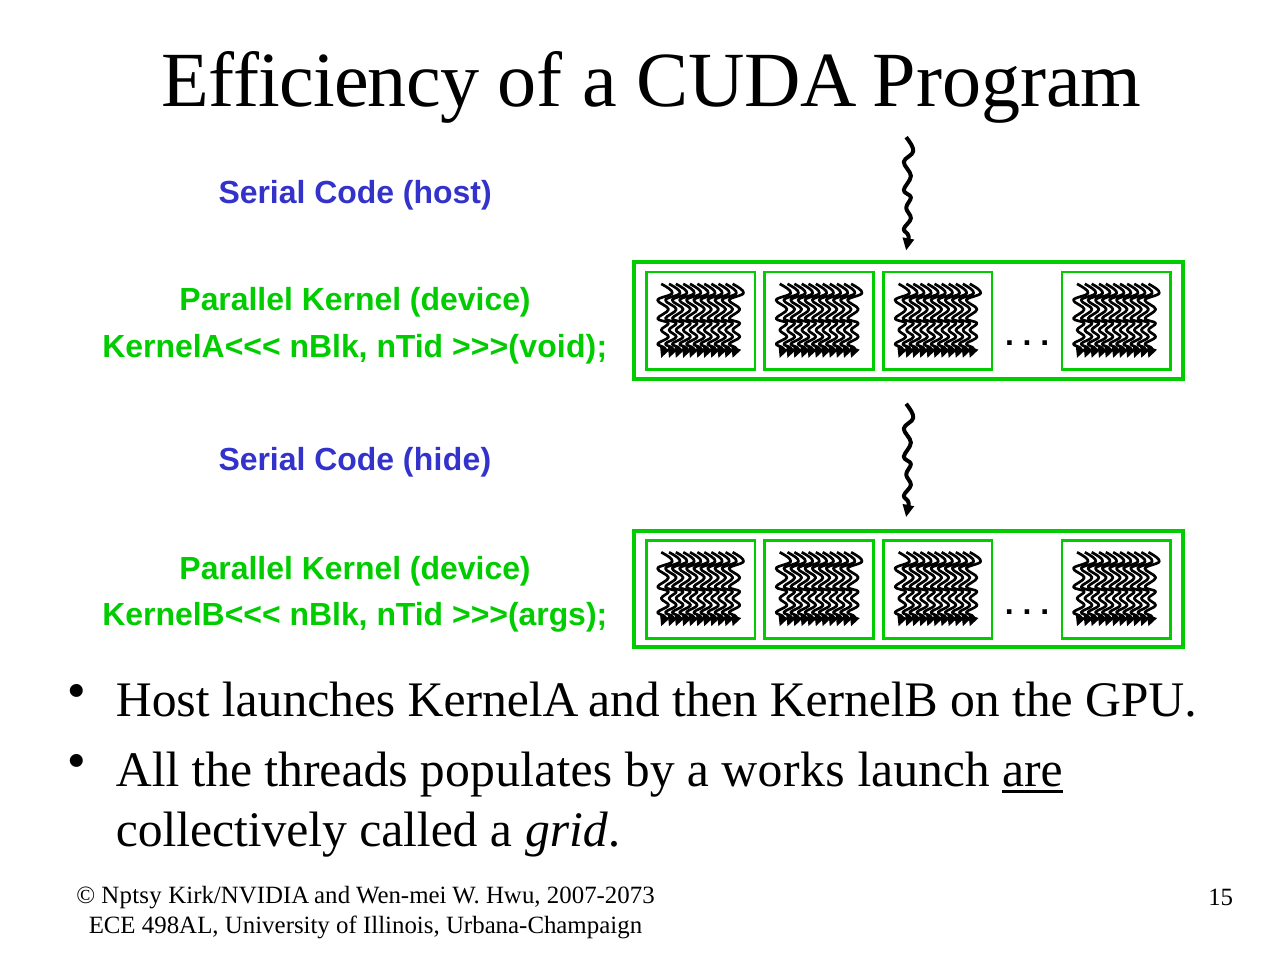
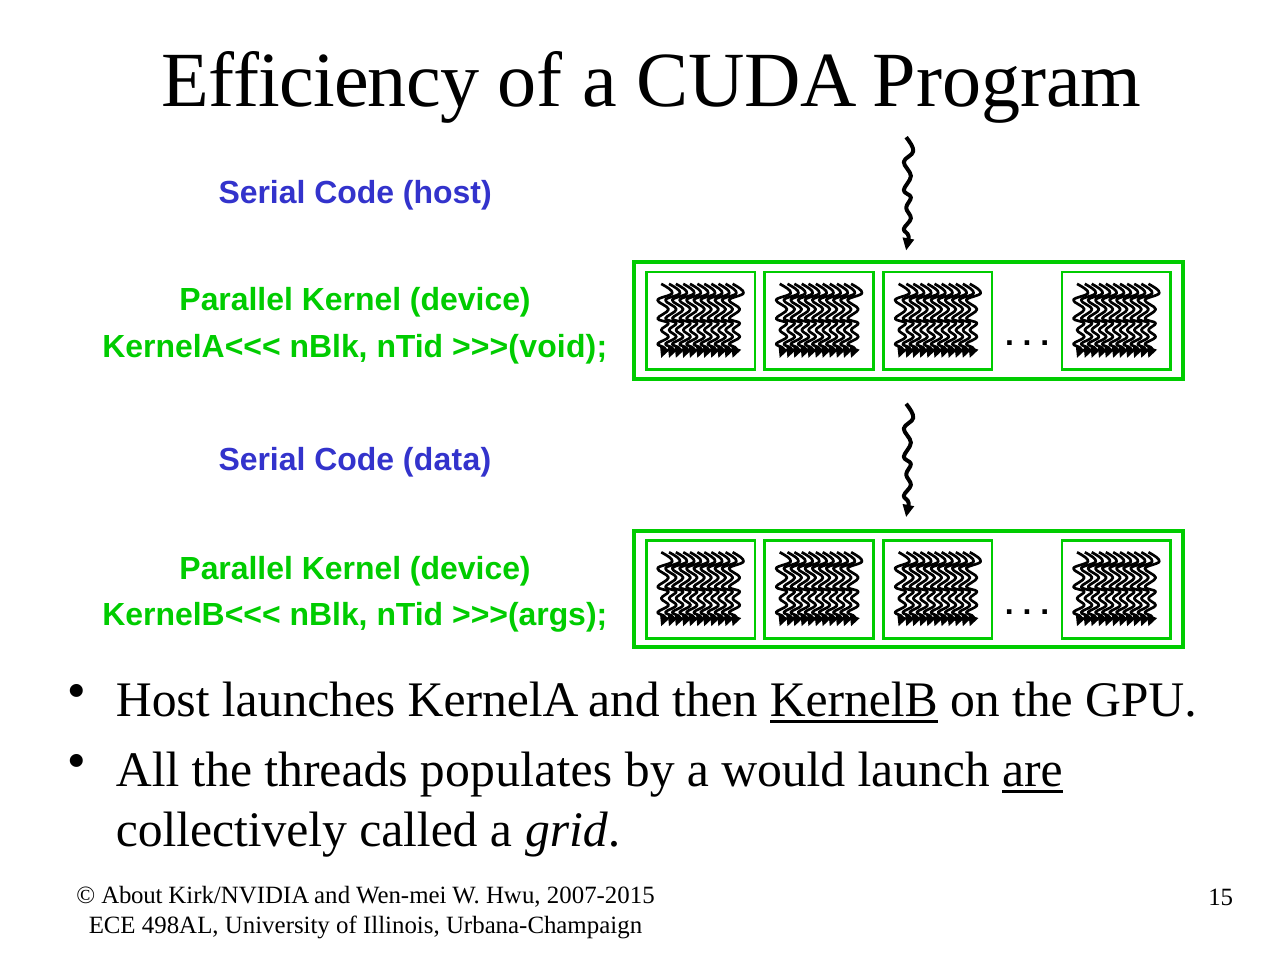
hide: hide -> data (447, 459)
KernelB underline: none -> present (854, 700)
works: works -> would (783, 770)
Nptsy: Nptsy -> About (132, 895)
2007-2073: 2007-2073 -> 2007-2015 (601, 895)
